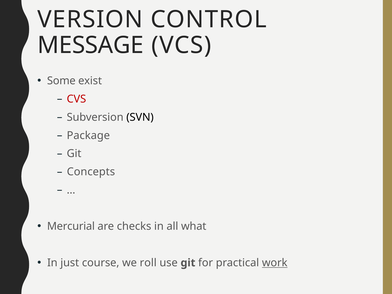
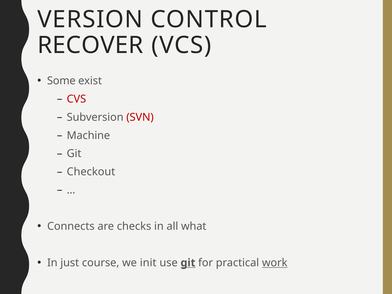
MESSAGE: MESSAGE -> RECOVER (90, 45)
SVN colour: black -> red (140, 117)
Package: Package -> Machine (88, 135)
Concepts: Concepts -> Checkout (91, 172)
Mercurial: Mercurial -> Connects (71, 226)
roll: roll -> init (148, 263)
git underline: none -> present (188, 263)
